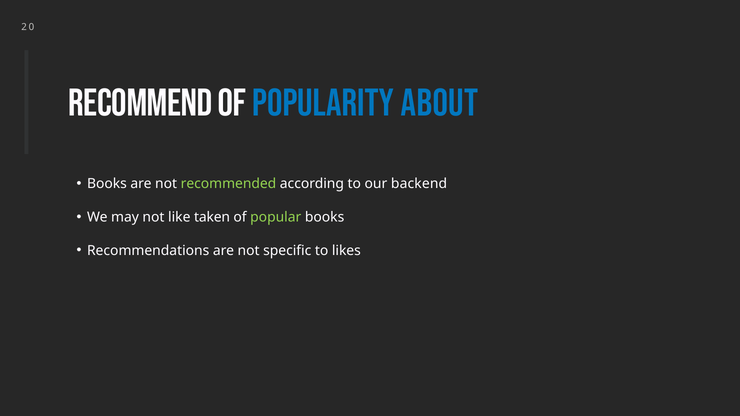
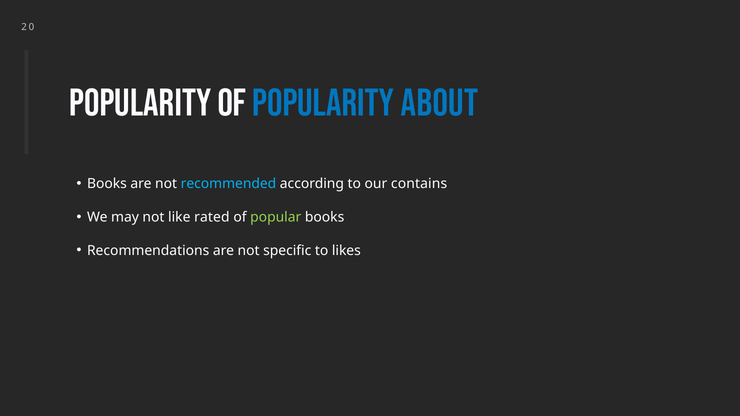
Recommend: Recommend -> Popularity (140, 103)
recommended colour: light green -> light blue (228, 184)
backend: backend -> contains (419, 184)
taken: taken -> rated (212, 217)
